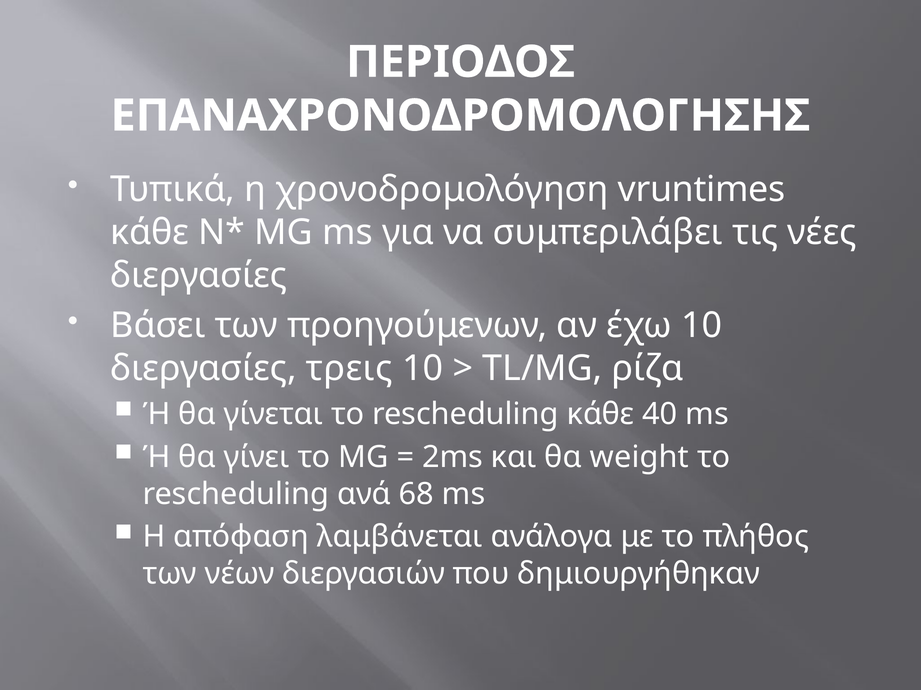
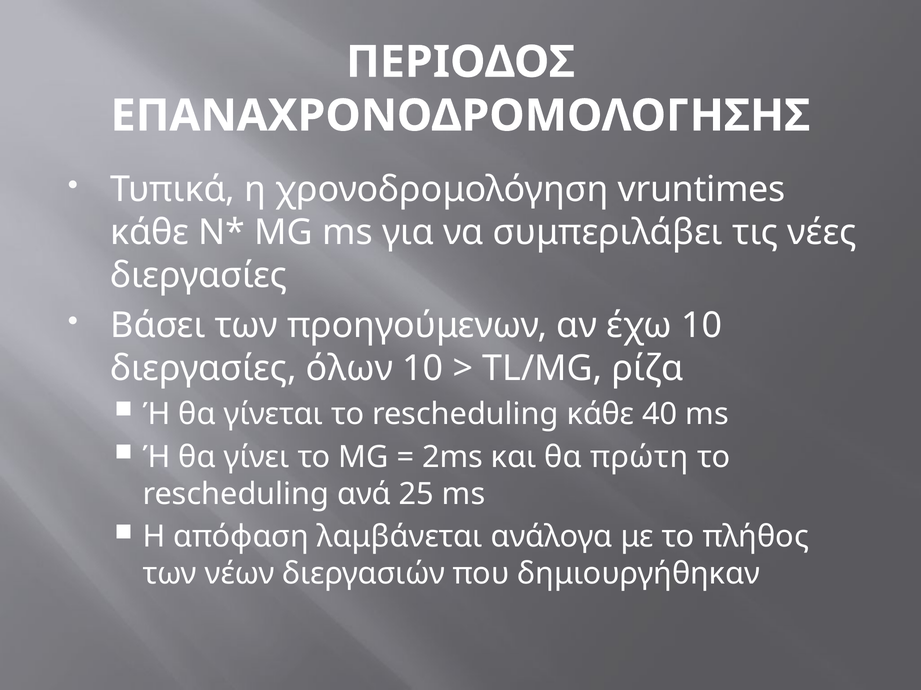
τρεις: τρεις -> όλων (350, 369)
weight: weight -> πρώτη (639, 458)
68: 68 -> 25 (416, 494)
